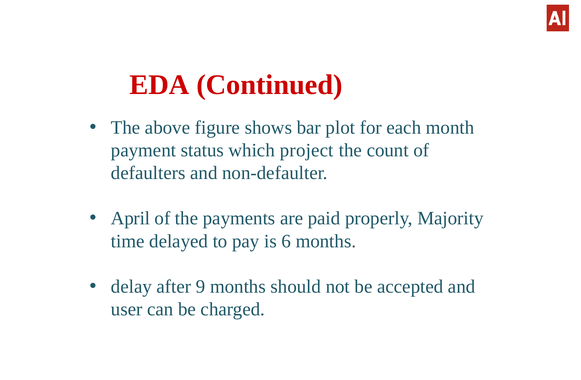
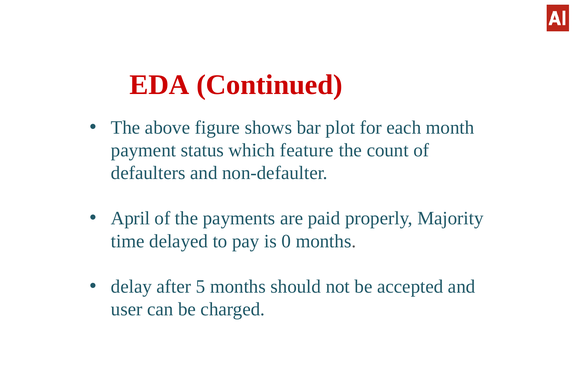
project: project -> feature (307, 150)
6: 6 -> 0 (286, 241)
9: 9 -> 5 (201, 287)
